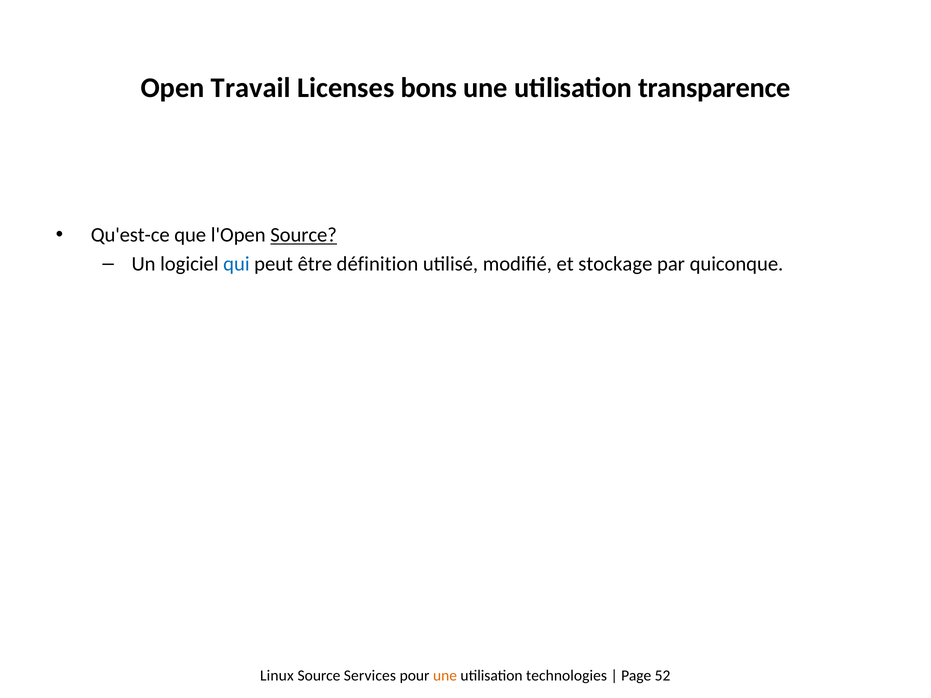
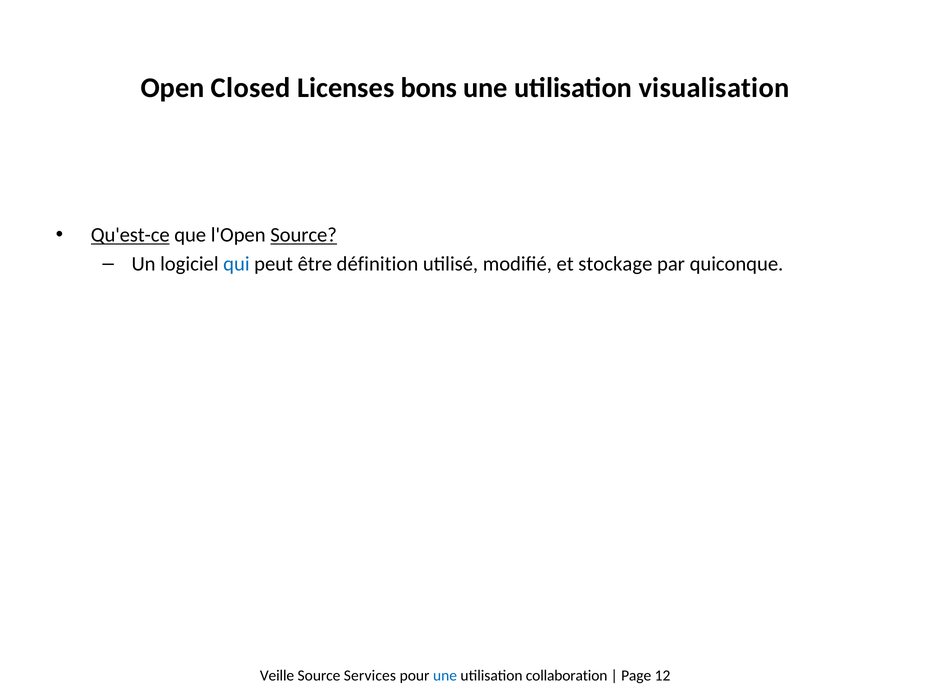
Travail: Travail -> Closed (251, 88)
transparence: transparence -> visualisation (714, 88)
Qu'est-ce underline: none -> present (130, 235)
Linux: Linux -> Veille (277, 676)
une colour: orange -> blue (445, 676)
technologies: technologies -> collaboration (567, 676)
52: 52 -> 12 (663, 676)
